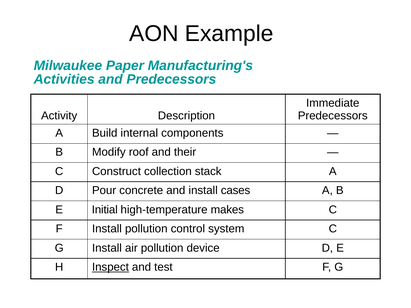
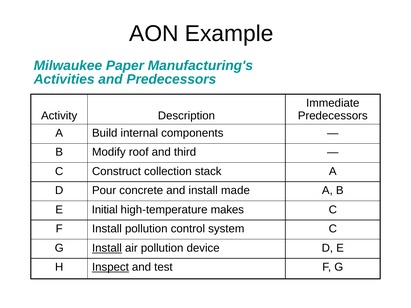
their: their -> third (185, 152)
cases: cases -> made (235, 191)
Install underline: none -> present (107, 248)
